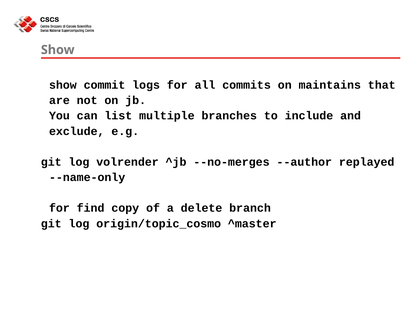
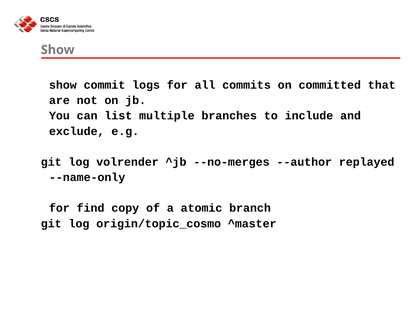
maintains: maintains -> committed (330, 85)
delete: delete -> atomic (202, 208)
